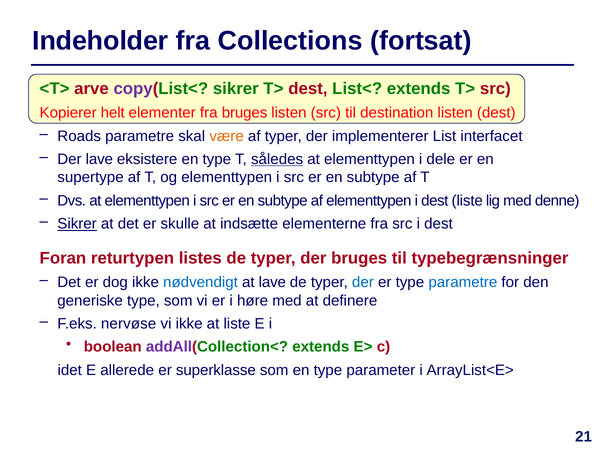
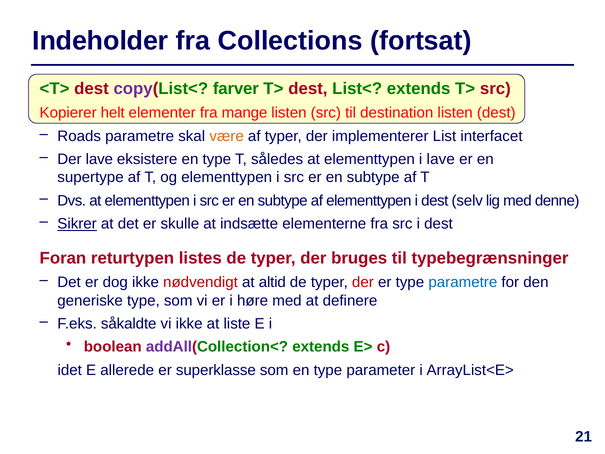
<T> arve: arve -> dest (91, 89)
copy(List< sikrer: sikrer -> farver (236, 89)
fra bruges: bruges -> mange (245, 113)
således underline: present -> none (277, 159)
i dele: dele -> lave (441, 159)
dest liste: liste -> selv (467, 201)
nødvendigt colour: blue -> red (200, 282)
at lave: lave -> altid (272, 282)
der colour: blue -> red (363, 282)
nervøse: nervøse -> såkaldte (129, 324)
